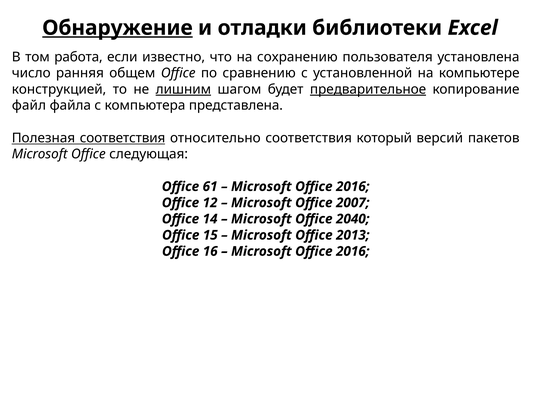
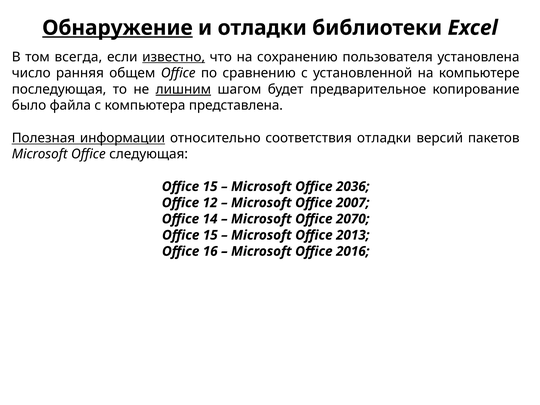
работа: работа -> всегда (78, 57)
известно underline: none -> present (174, 57)
конструкцией: конструкцией -> последующая (59, 89)
предварительное underline: present -> none (368, 89)
файл: файл -> было (29, 106)
Полезная соответствия: соответствия -> информации (123, 138)
соответствия который: который -> отладки (384, 138)
61: 61 -> 15 (210, 187)
2016: 2016 -> 2036 (353, 187)
2040: 2040 -> 2070 (353, 219)
